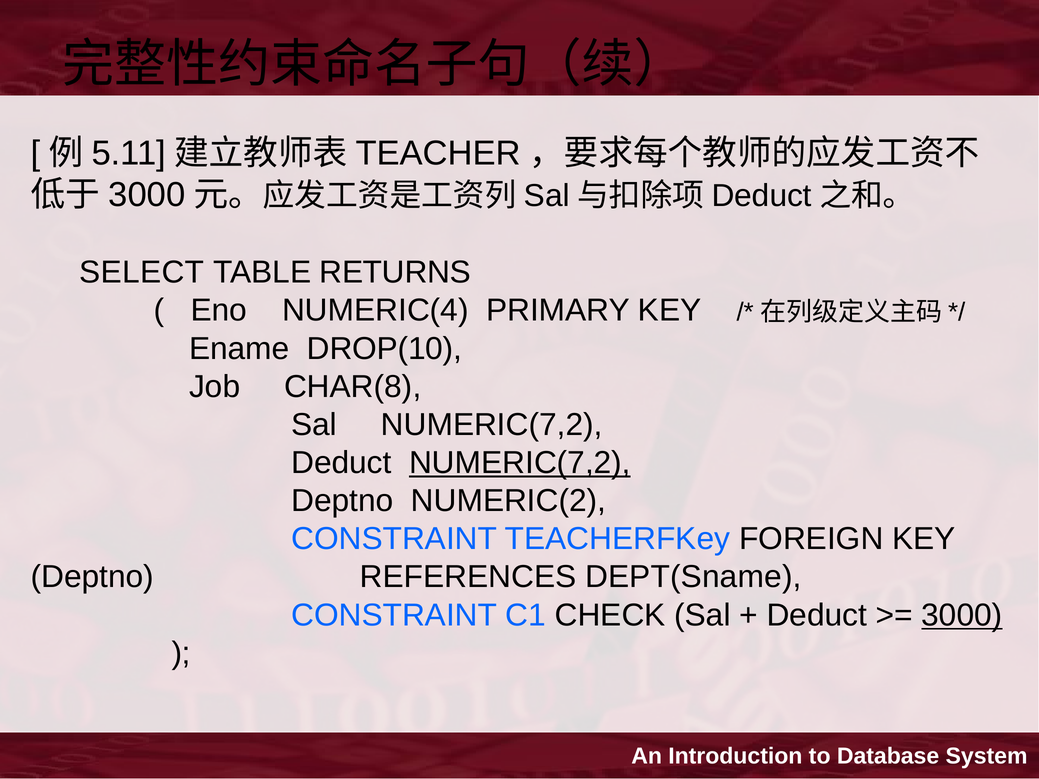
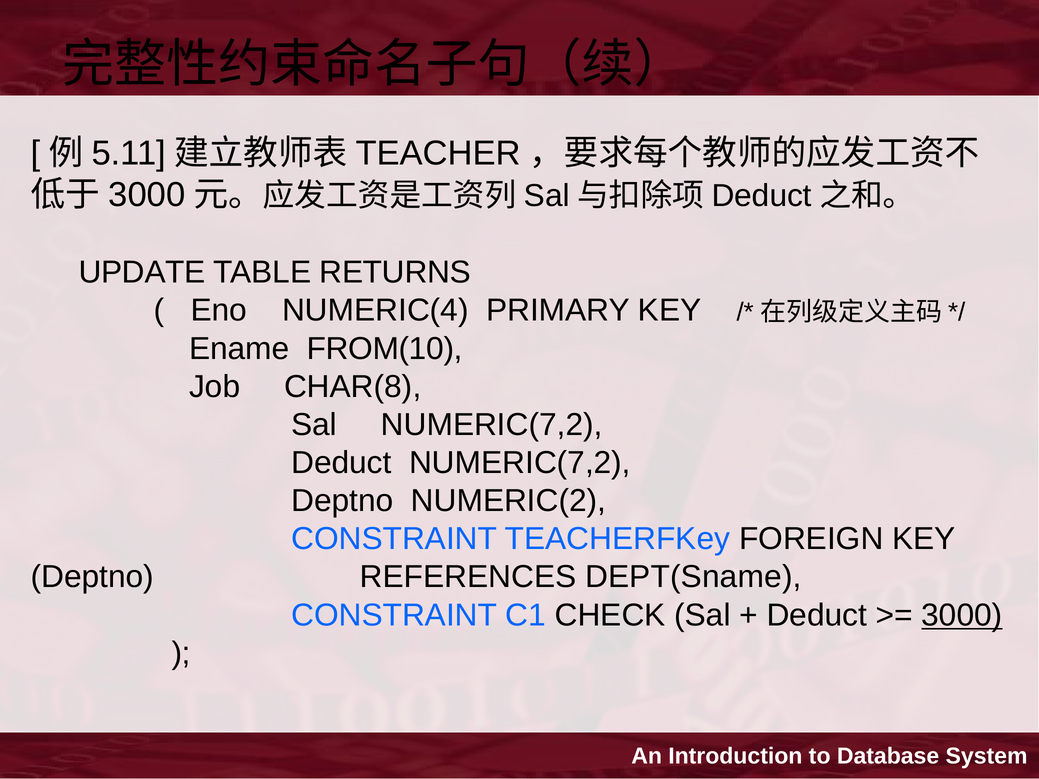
SELECT: SELECT -> UPDATE (142, 273)
DROP(10: DROP(10 -> FROM(10 (385, 349)
NUMERIC(7,2 underline: present -> none (520, 463)
